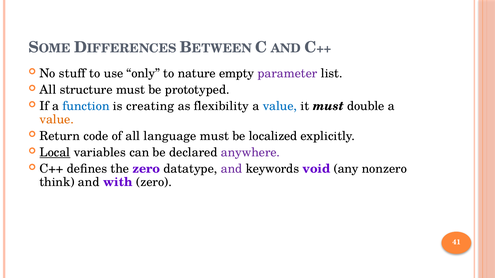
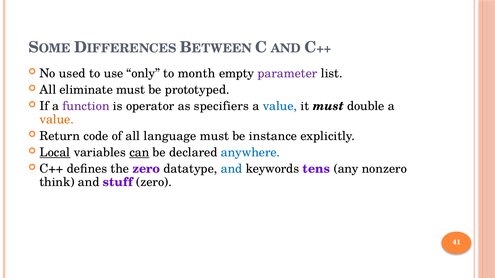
stuff: stuff -> used (72, 73)
nature: nature -> month (197, 73)
structure: structure -> eliminate (86, 90)
function colour: blue -> purple (86, 106)
creating: creating -> operator (150, 106)
flexibility: flexibility -> specifiers (221, 106)
localized: localized -> instance (273, 136)
can underline: none -> present (139, 153)
anywhere colour: purple -> blue (250, 153)
and colour: purple -> blue (232, 169)
void: void -> tens (316, 169)
with: with -> stuff (118, 182)
